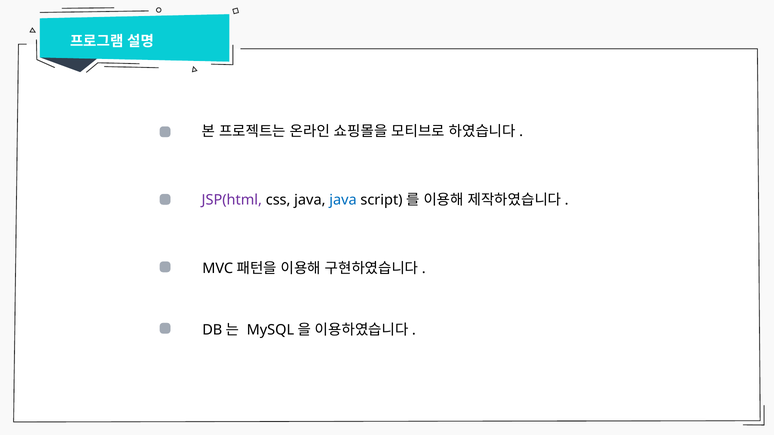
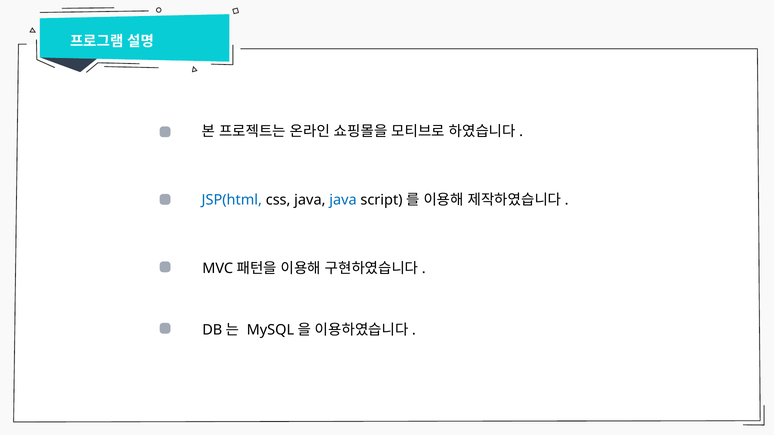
JSP(html colour: purple -> blue (232, 200)
